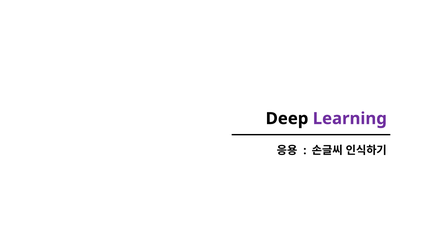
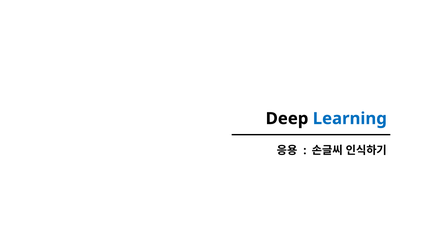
Learning colour: purple -> blue (350, 119)
